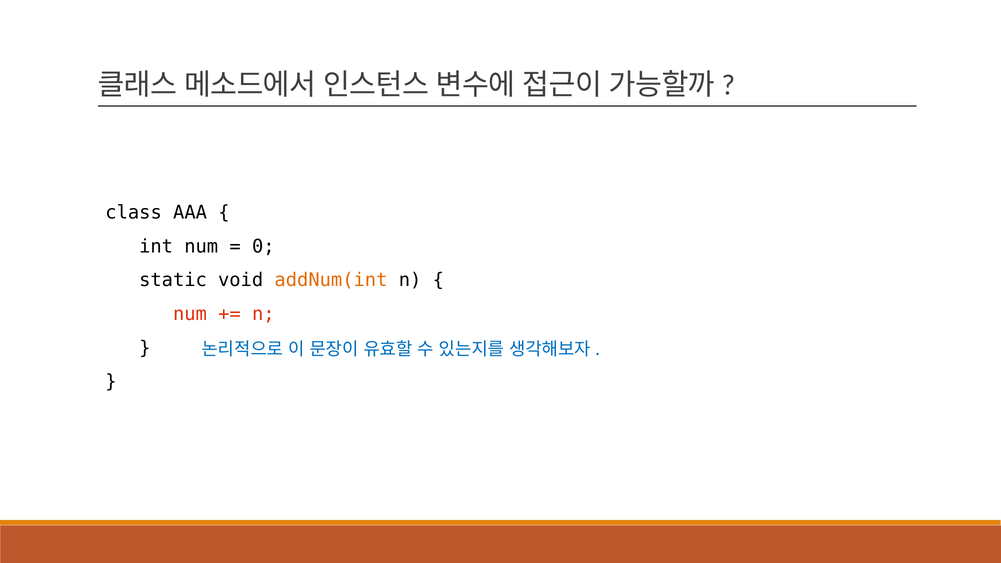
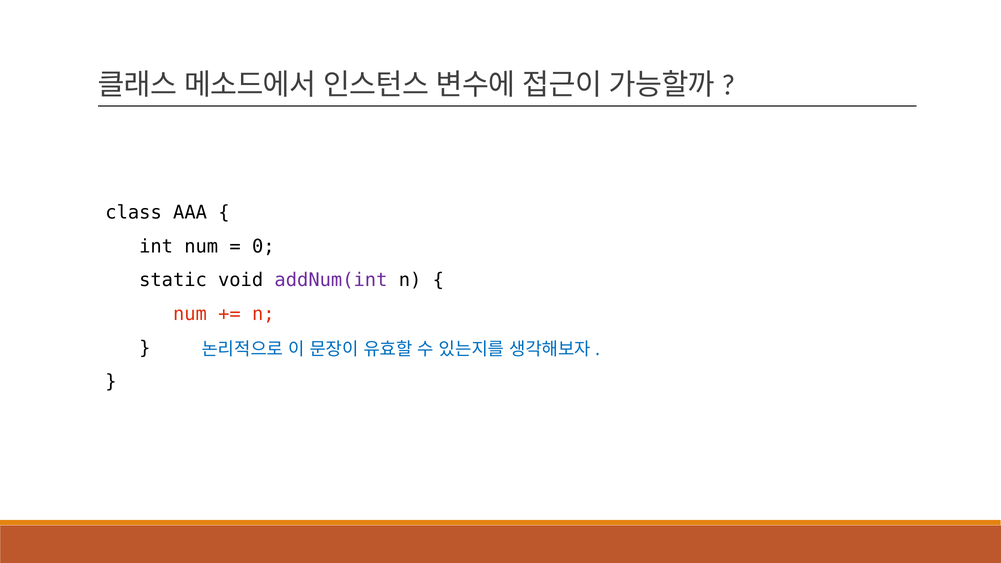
addNum(int colour: orange -> purple (331, 280)
